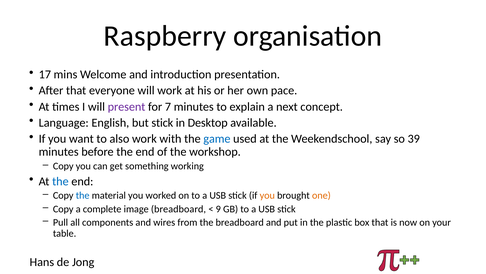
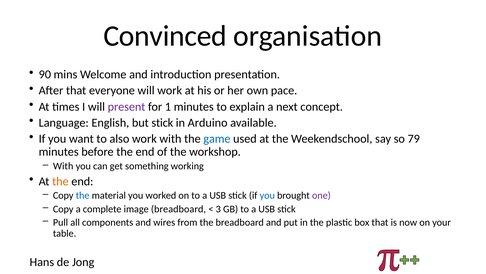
Raspberry: Raspberry -> Convinced (165, 36)
17: 17 -> 90 (45, 74)
7: 7 -> 1 (168, 106)
Desktop: Desktop -> Arduino (208, 122)
39: 39 -> 79 (414, 138)
Copy: Copy -> With (63, 166)
the colour: blue -> orange (60, 181)
you colour: orange -> blue (267, 195)
one colour: orange -> purple (321, 195)
9: 9 -> 3 (218, 209)
